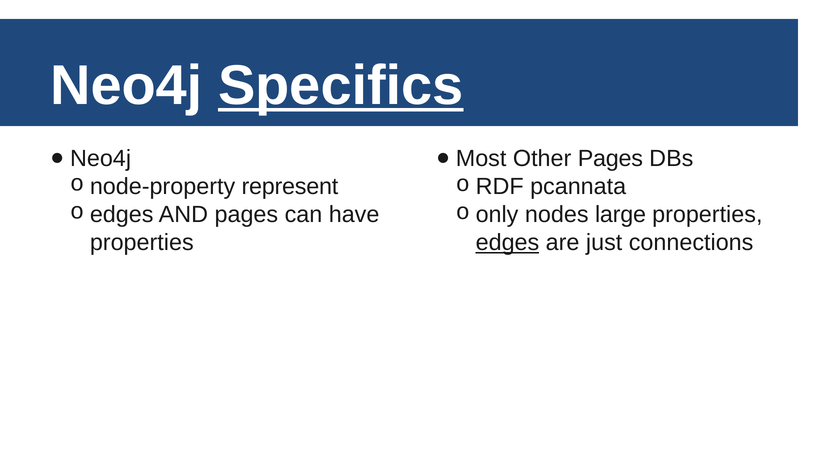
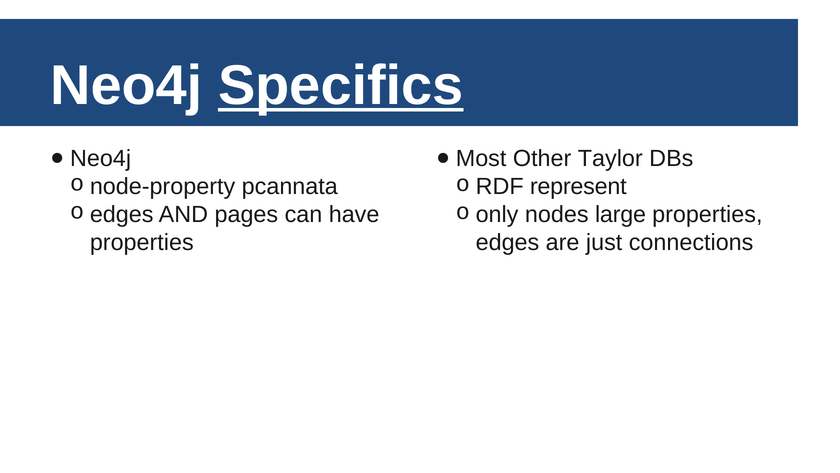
Other Pages: Pages -> Taylor (610, 158)
represent: represent -> pcannata (290, 186)
pcannata: pcannata -> represent (578, 186)
edges underline: present -> none (507, 242)
